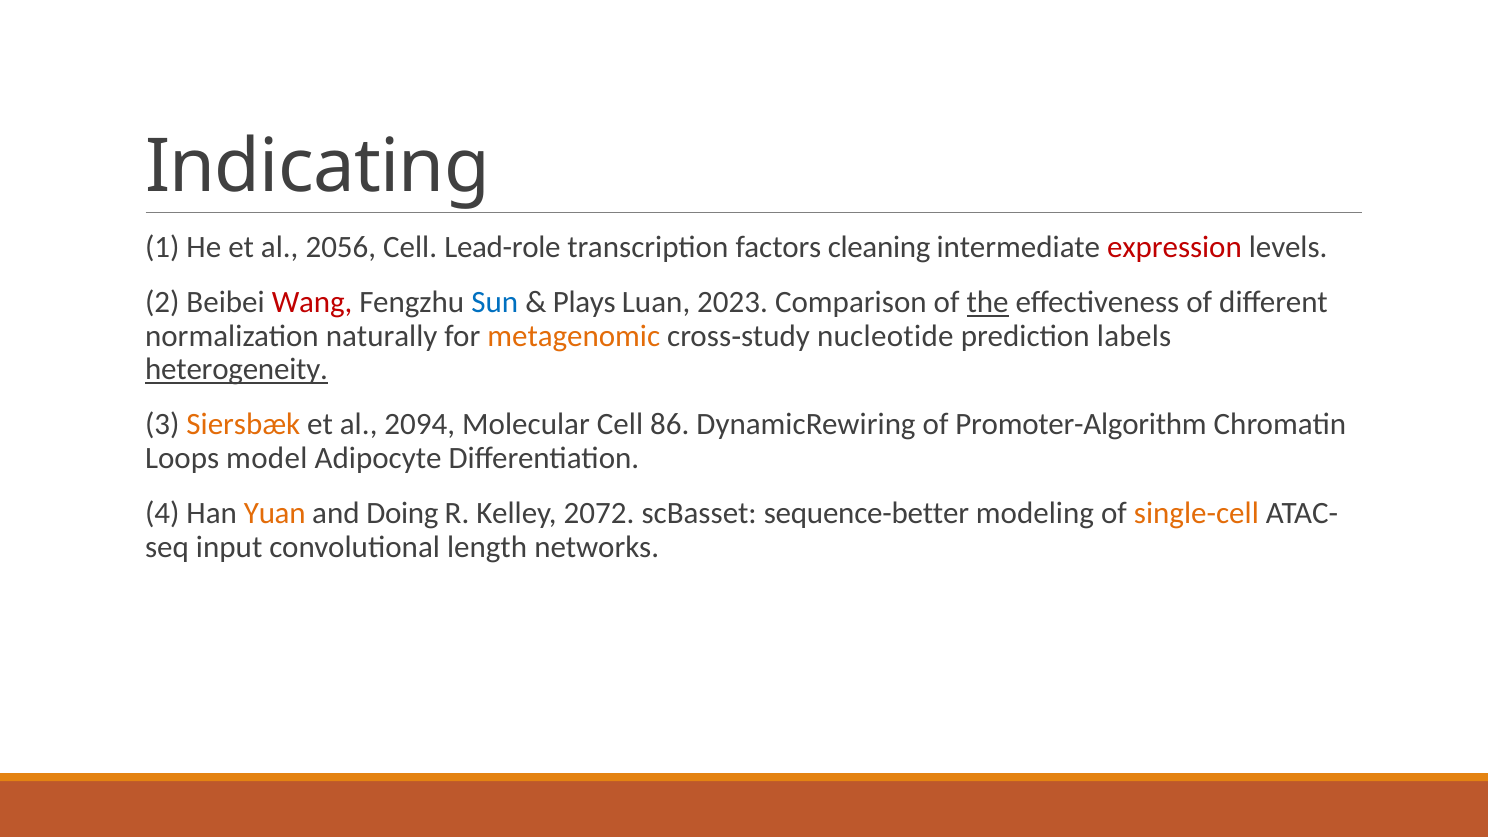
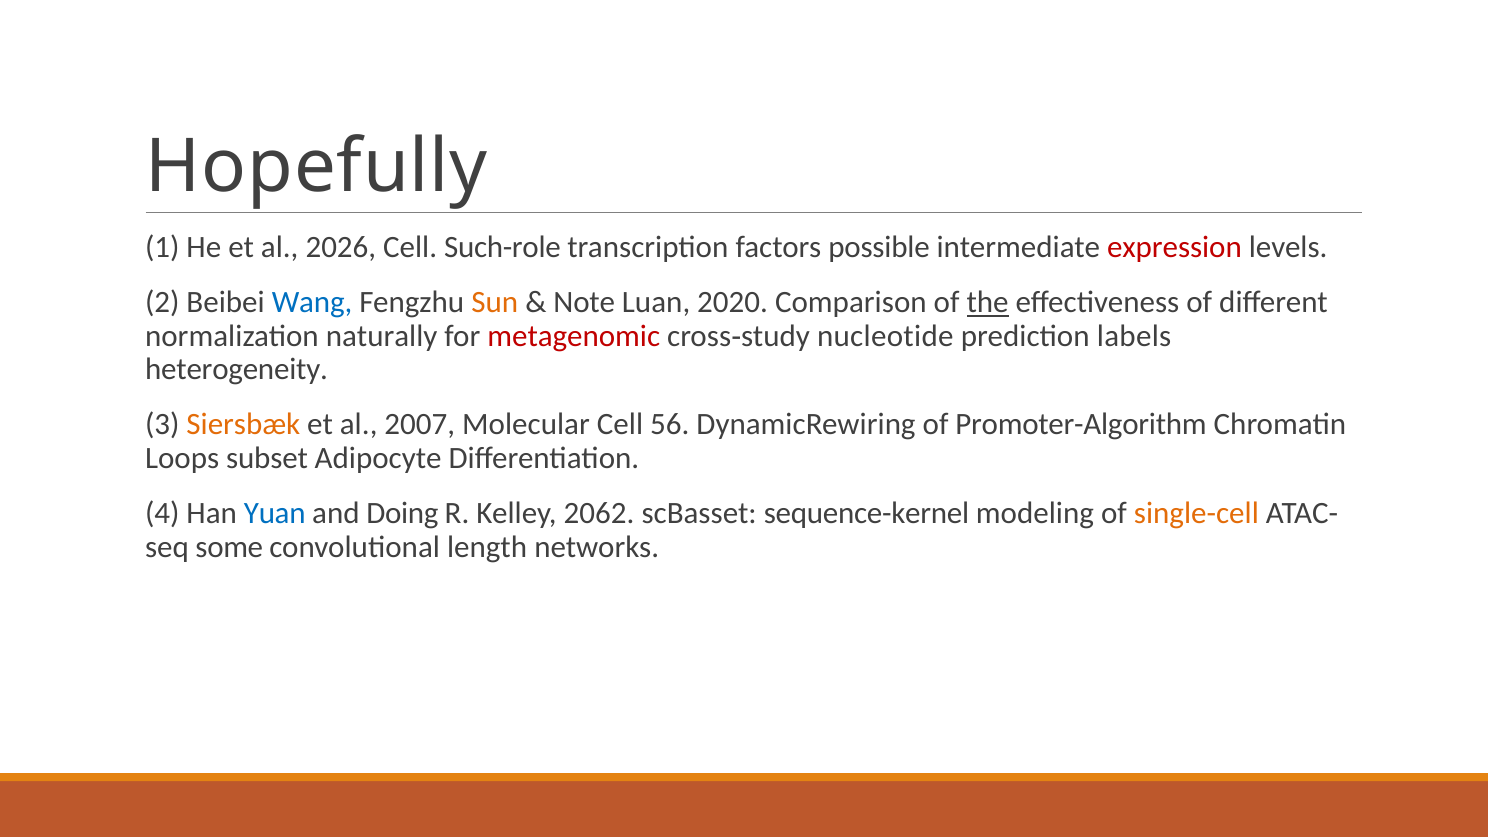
Indicating: Indicating -> Hopefully (317, 167)
2056: 2056 -> 2026 (341, 247)
Lead-role: Lead-role -> Such-role (502, 247)
cleaning: cleaning -> possible (879, 247)
Wang colour: red -> blue (312, 303)
Sun colour: blue -> orange (495, 303)
Plays: Plays -> Note (584, 303)
2023: 2023 -> 2020 (733, 303)
metagenomic colour: orange -> red (574, 336)
heterogeneity underline: present -> none (237, 370)
2094: 2094 -> 2007 (420, 425)
86: 86 -> 56 (670, 425)
model: model -> subset (267, 458)
Yuan colour: orange -> blue (275, 513)
2072: 2072 -> 2062 (599, 513)
sequence-better: sequence-better -> sequence-kernel (866, 513)
input: input -> some (229, 547)
